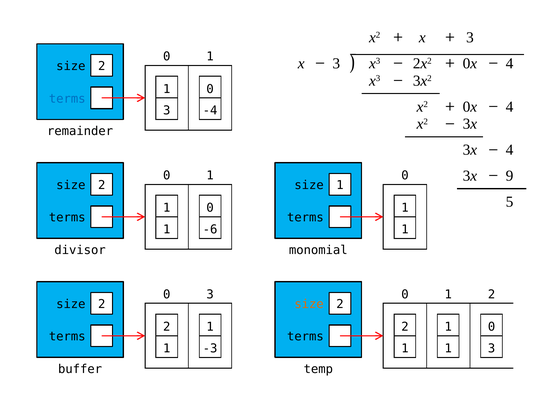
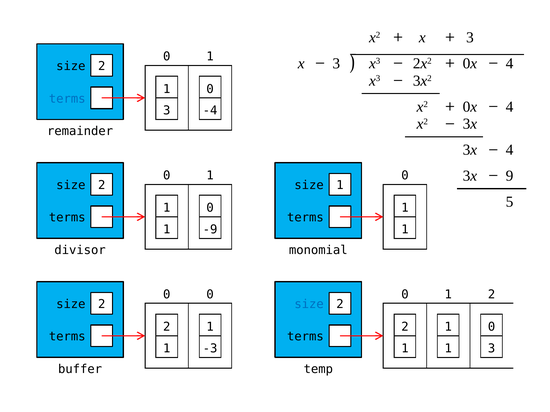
-6: -6 -> -9 (210, 230)
3: 3 -> 0 (210, 295)
size colour: orange -> blue (309, 305)
